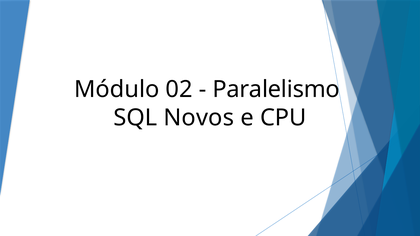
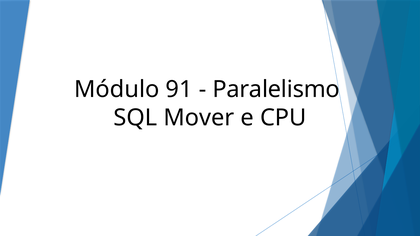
02: 02 -> 91 (179, 89)
Novos: Novos -> Mover (199, 118)
